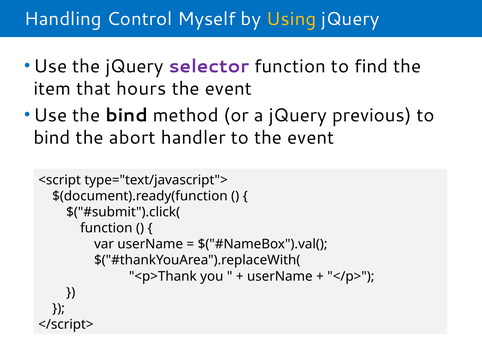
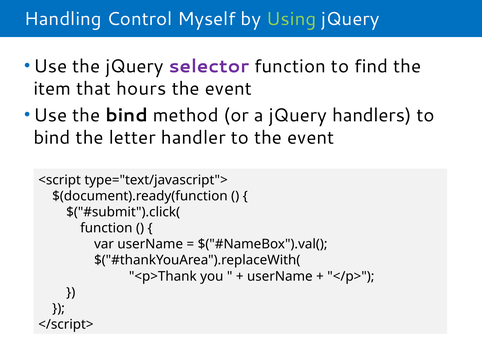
Using colour: yellow -> light green (291, 19)
previous: previous -> handlers (372, 115)
abort: abort -> letter (132, 138)
